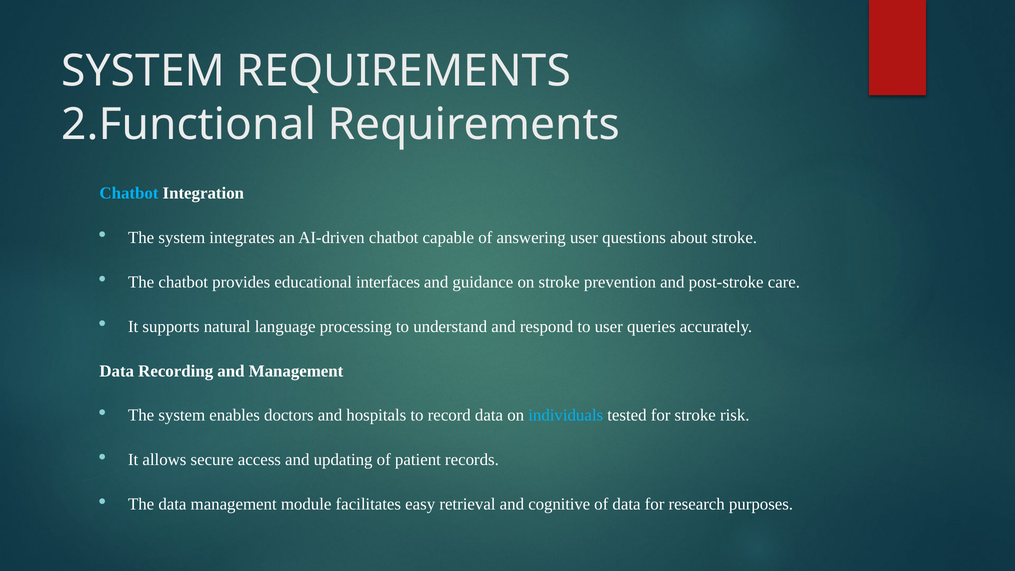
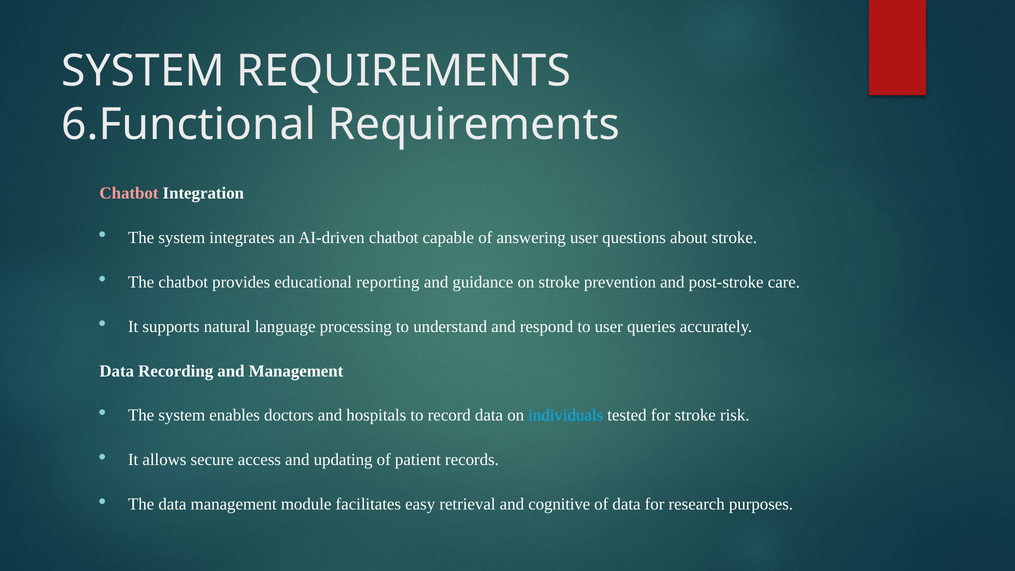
2.Functional: 2.Functional -> 6.Functional (189, 125)
Chatbot colour: light blue -> pink (129, 193)
interfaces: interfaces -> reporting (388, 282)
